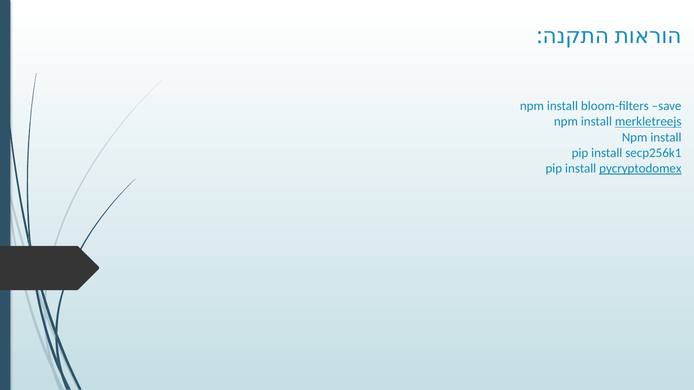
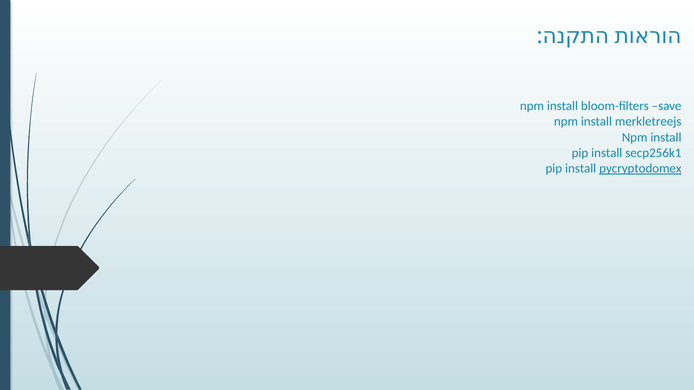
merkletreejs underline: present -> none (648, 122)
